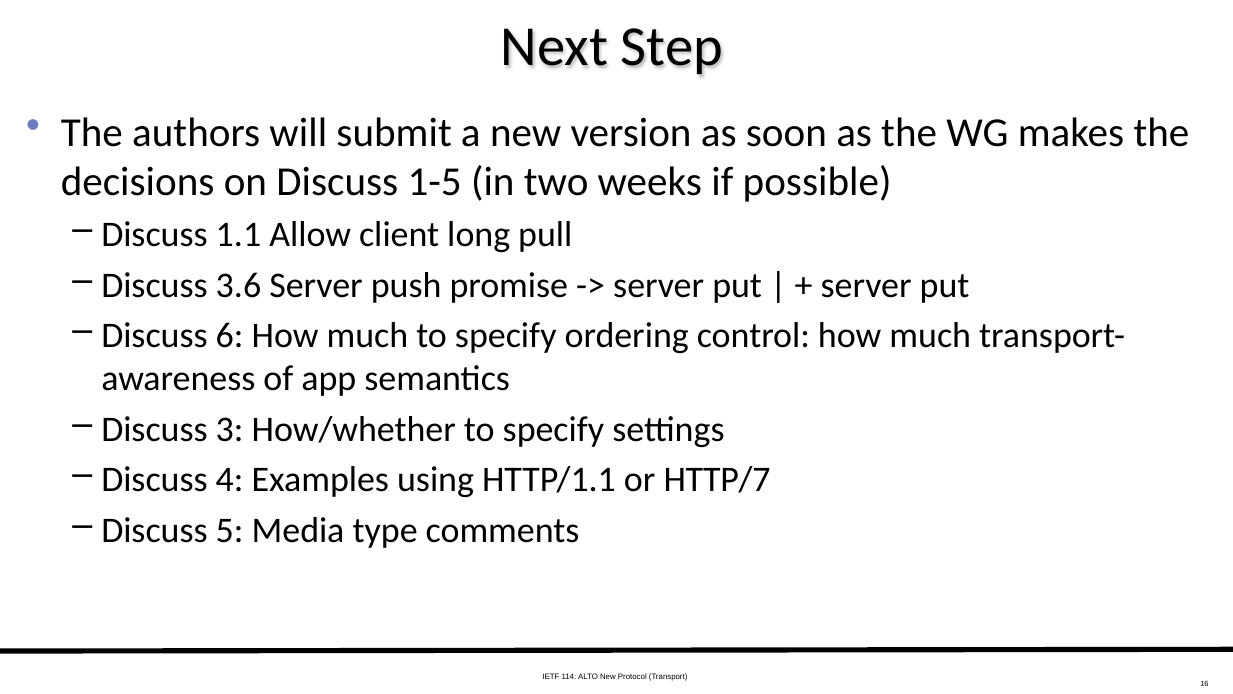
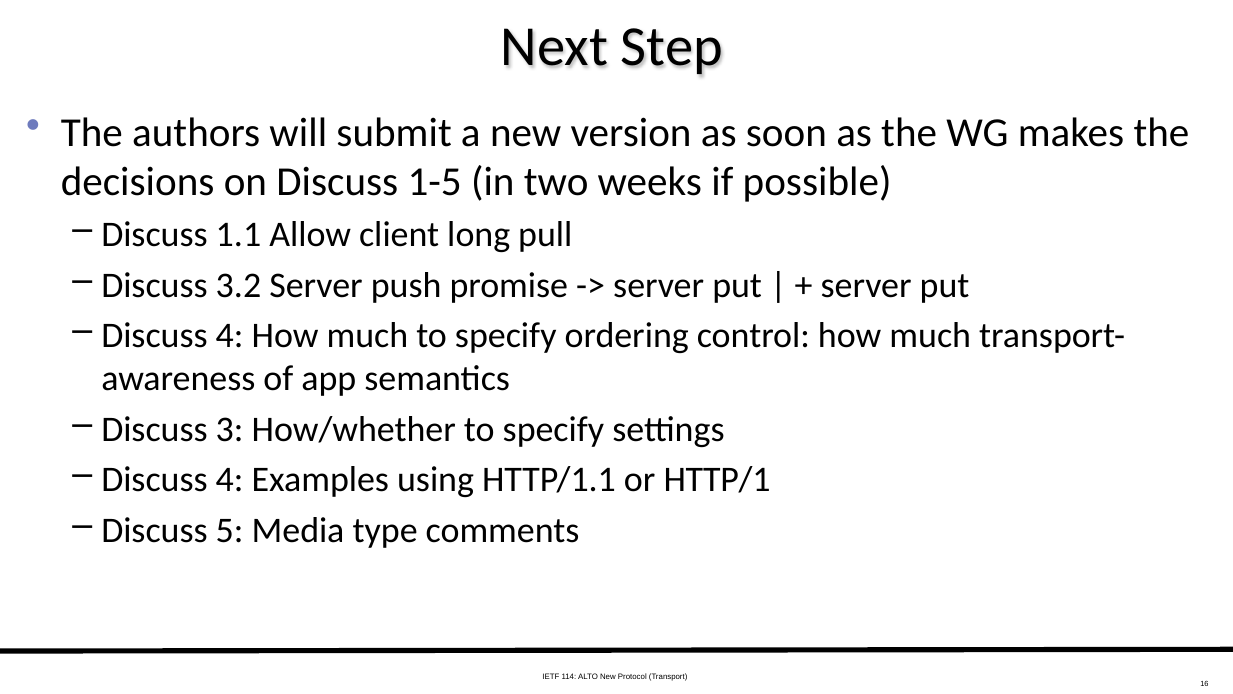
3.6: 3.6 -> 3.2 (238, 285)
6: 6 -> 4 (230, 336)
HTTP/7: HTTP/7 -> HTTP/1 (717, 480)
